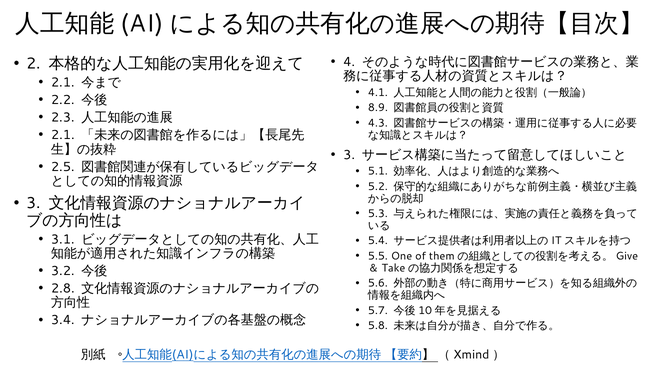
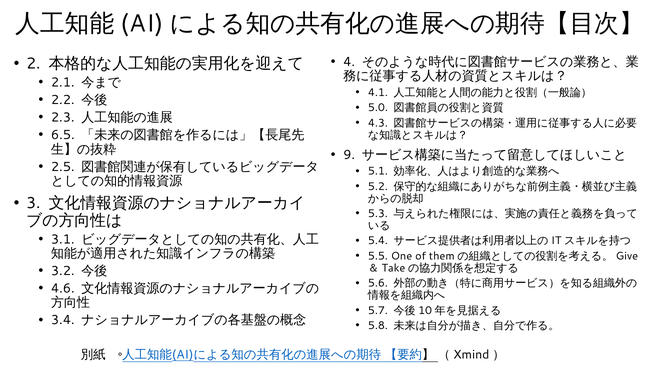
8.9: 8.9 -> 5.0 (378, 108)
2.1: 2.1 -> 6.5 (63, 135)
3: 3 -> 9 (349, 155)
2.8: 2.8 -> 4.6 (63, 289)
